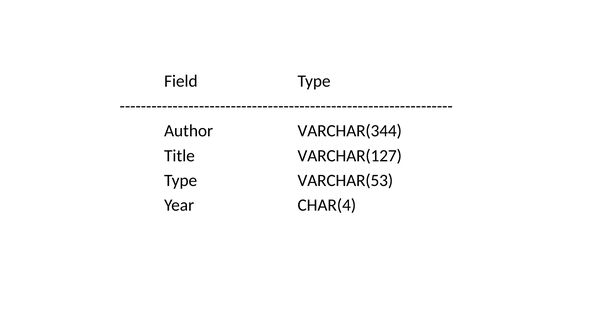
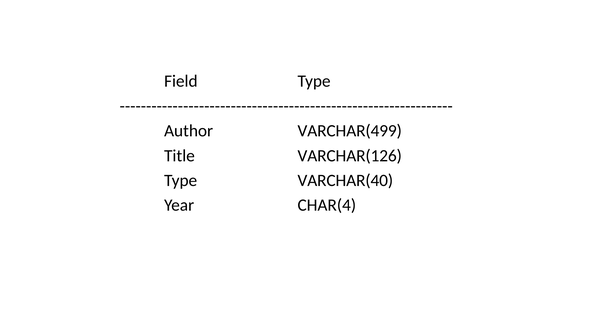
VARCHAR(344: VARCHAR(344 -> VARCHAR(499 (350, 131)
VARCHAR(127: VARCHAR(127 -> VARCHAR(126 (350, 156)
VARCHAR(53: VARCHAR(53 -> VARCHAR(40 (345, 181)
